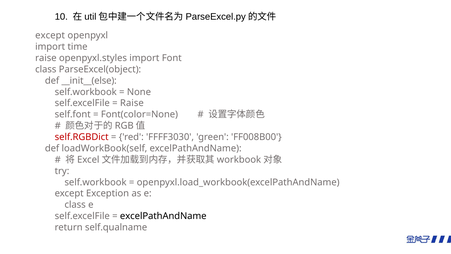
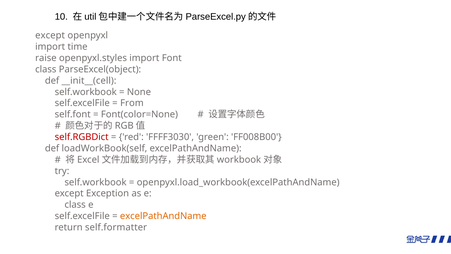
__init__(else: __init__(else -> __init__(cell (89, 81)
Raise: Raise -> From (132, 103)
excelPathAndName colour: black -> orange (163, 216)
self.qualname: self.qualname -> self.formatter (116, 227)
